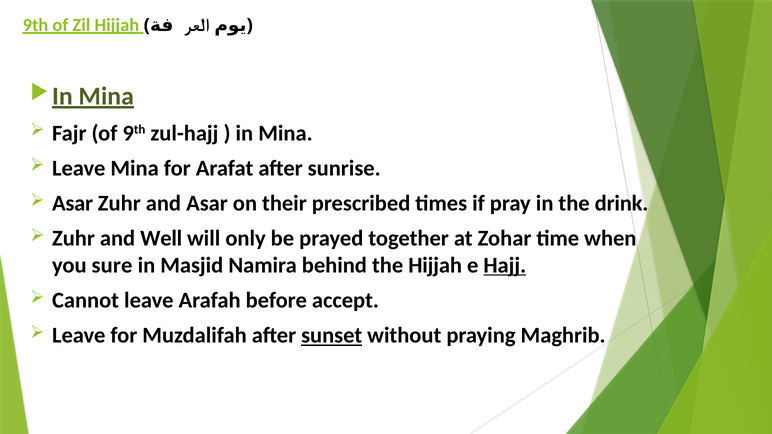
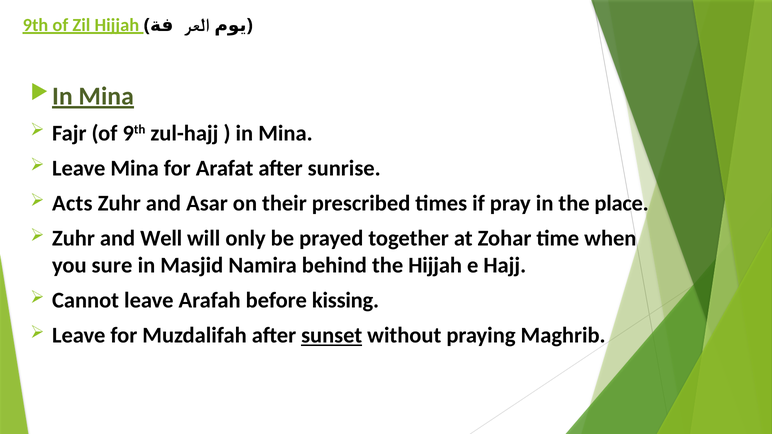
Asar: Asar -> Acts (72, 203)
drink: drink -> place (622, 203)
Hajj underline: present -> none (505, 266)
accept: accept -> kissing (346, 301)
